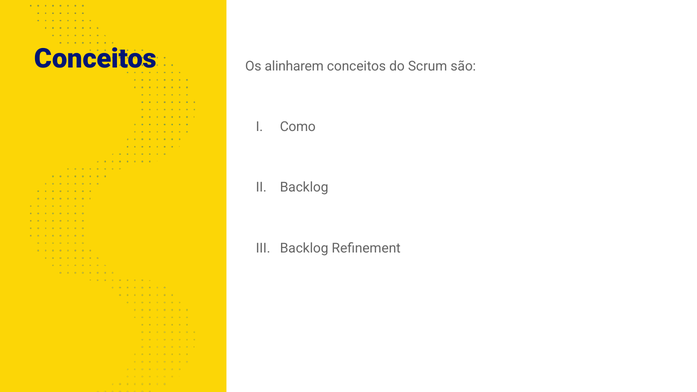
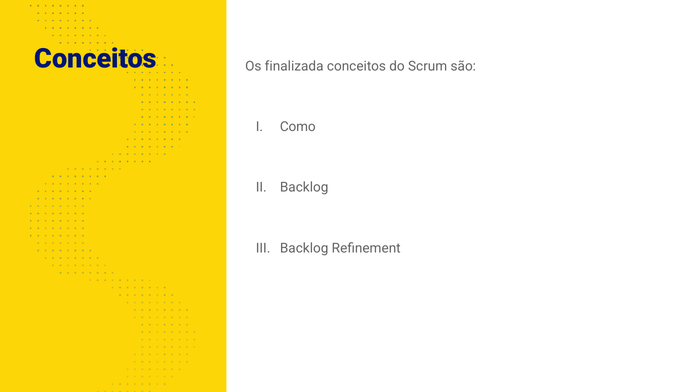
alinharem: alinharem -> finalizada (294, 66)
